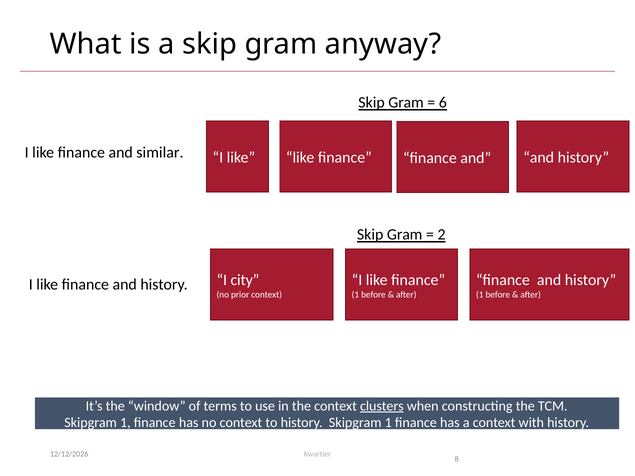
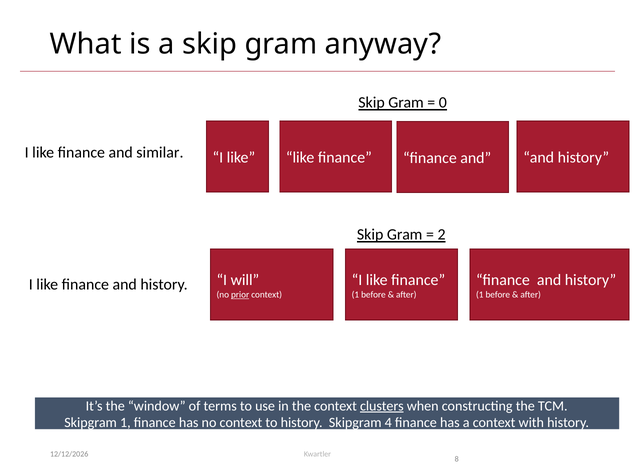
6: 6 -> 0 (443, 103)
city: city -> will (245, 280)
prior underline: none -> present (240, 295)
history Skipgram 1: 1 -> 4 (388, 423)
